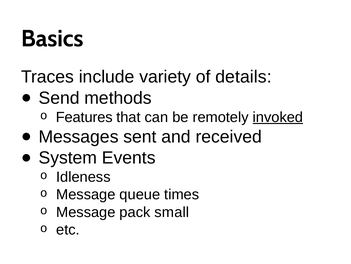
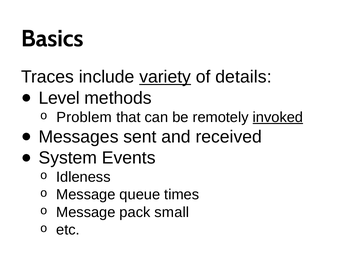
variety underline: none -> present (165, 77)
Send: Send -> Level (59, 98)
Features: Features -> Problem (84, 117)
